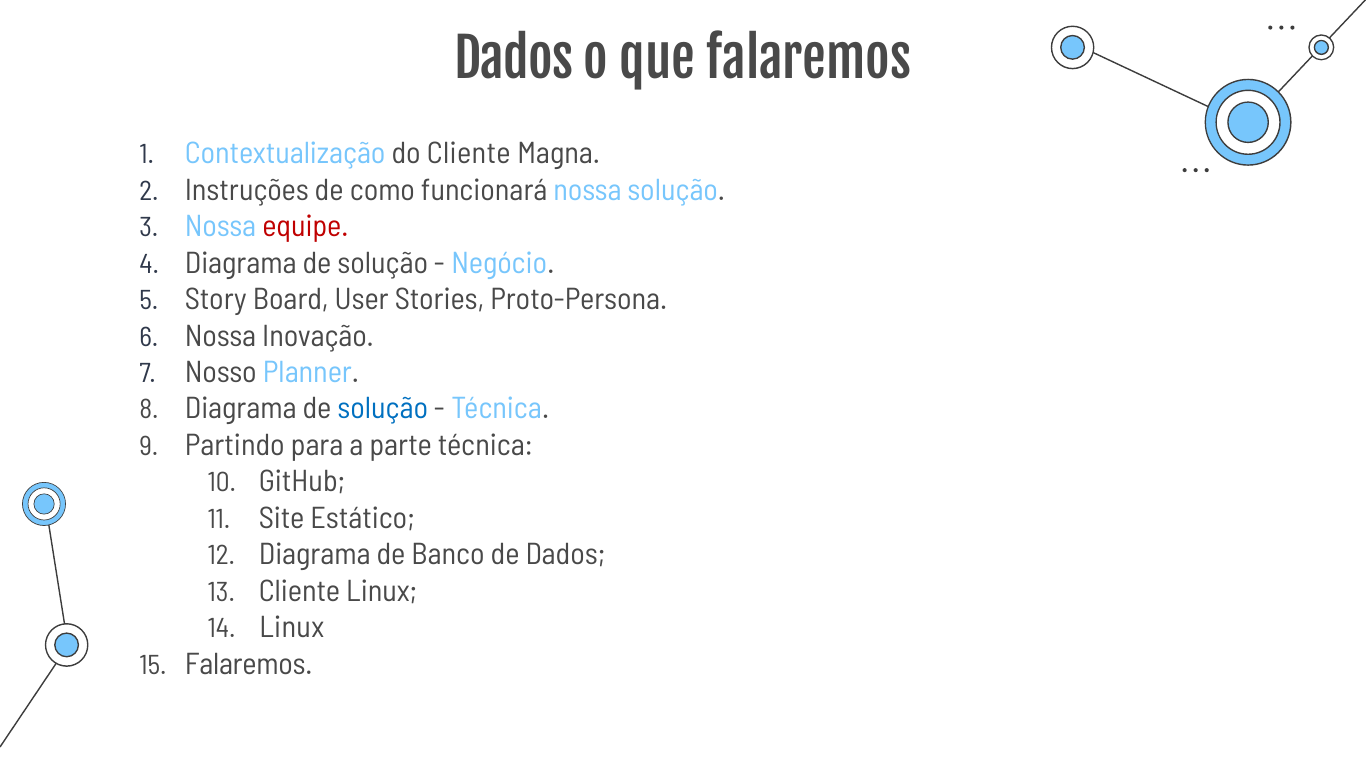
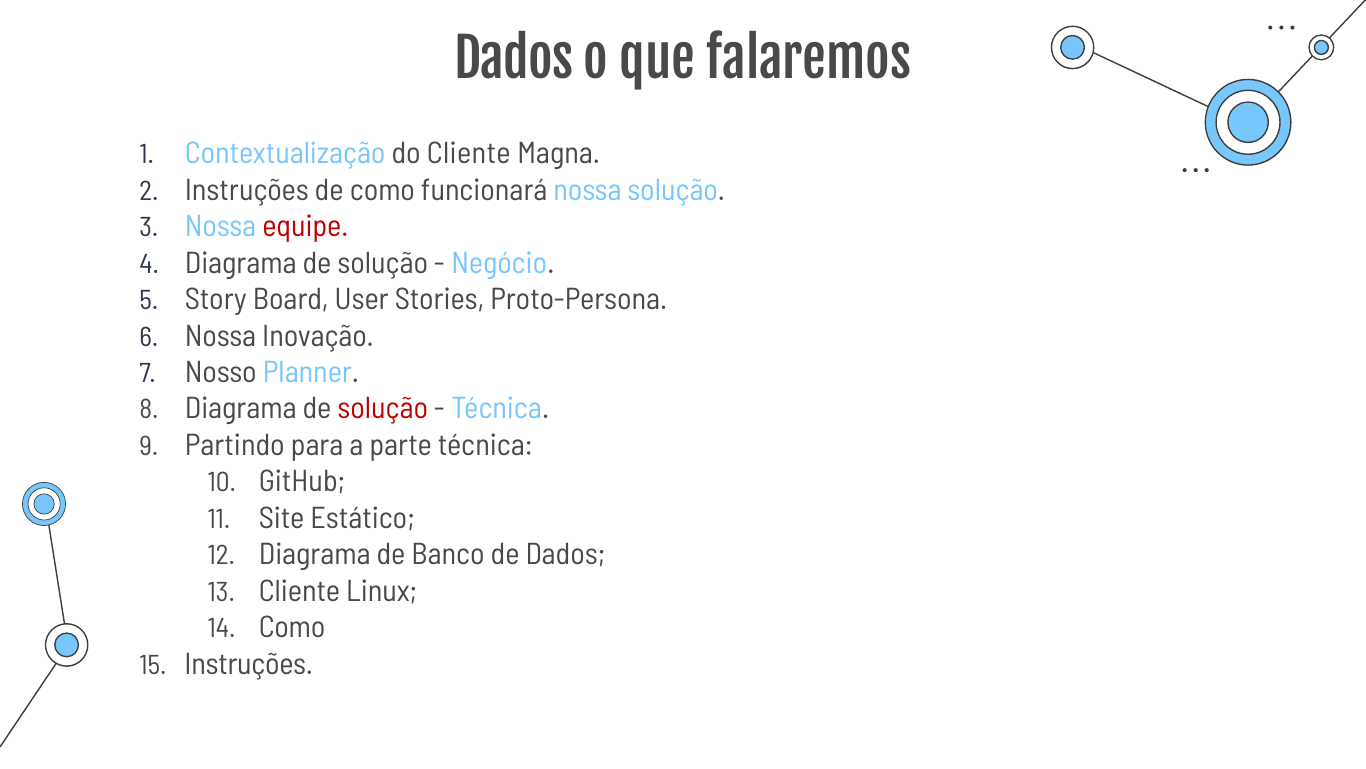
solução colour: blue -> red (383, 409)
Linux: Linux -> Como (292, 627)
Falaremos: Falaremos -> Instruções (249, 663)
